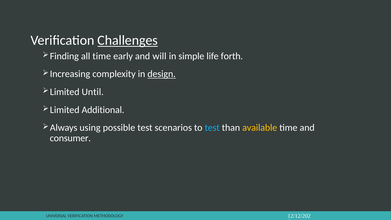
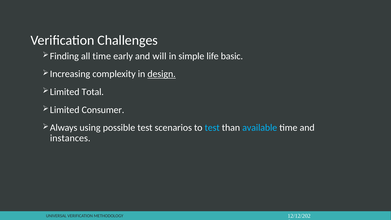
Challenges underline: present -> none (128, 40)
forth: forth -> basic (232, 56)
Until: Until -> Total (93, 92)
Additional: Additional -> Consumer (103, 110)
available colour: yellow -> light blue (260, 128)
consumer: consumer -> instances (70, 138)
